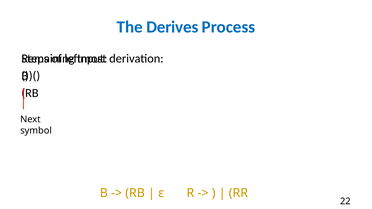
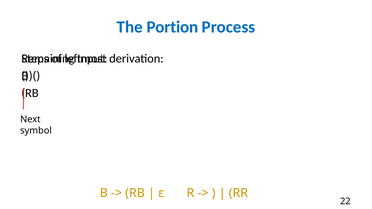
Derives: Derives -> Portion (172, 27)
